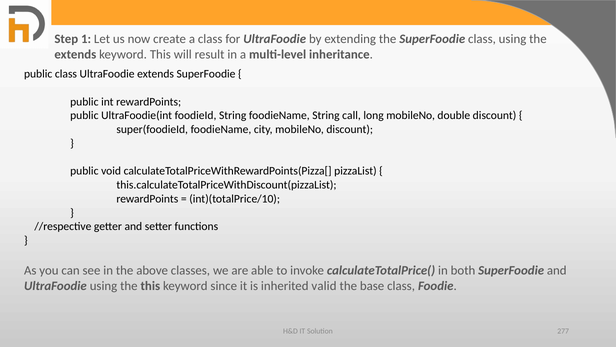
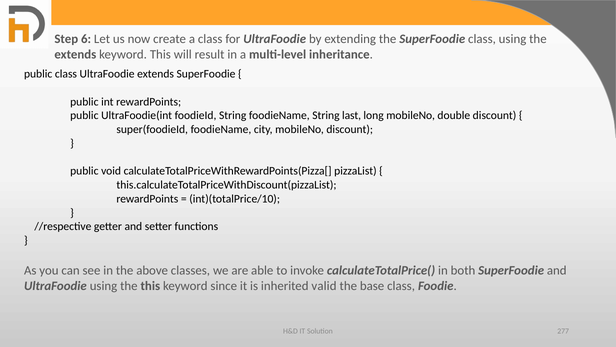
1: 1 -> 6 (86, 39)
call: call -> last (352, 115)
